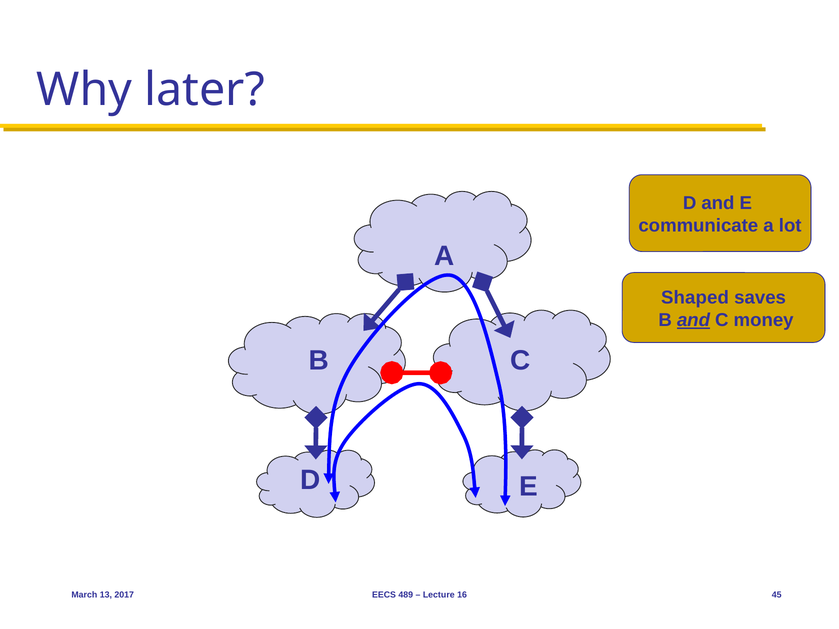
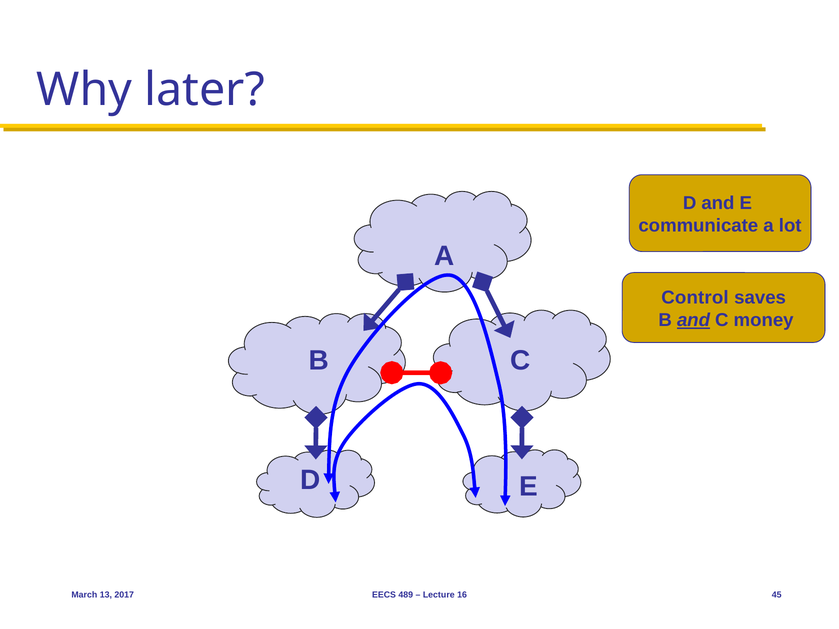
Shaped: Shaped -> Control (695, 298)
